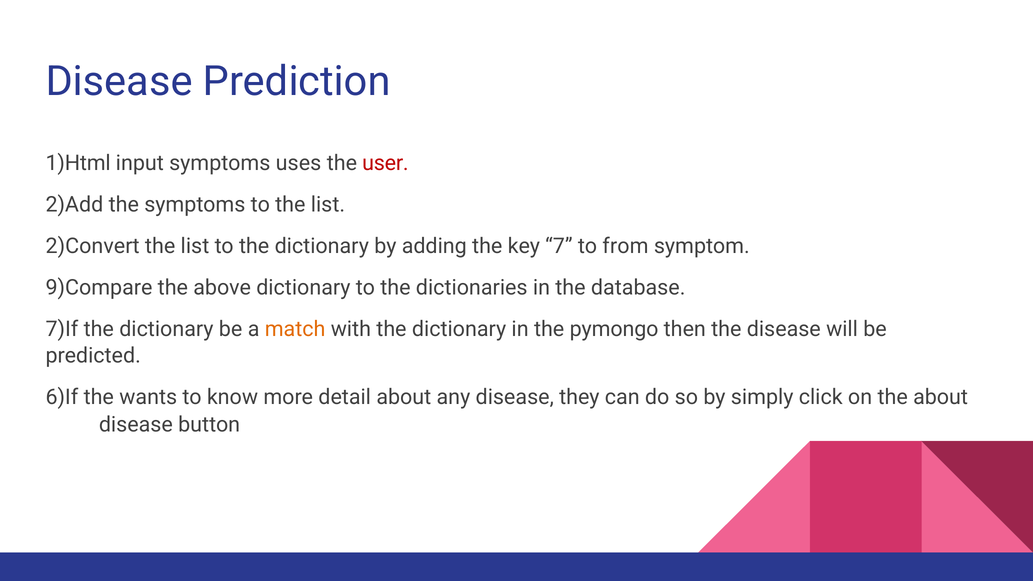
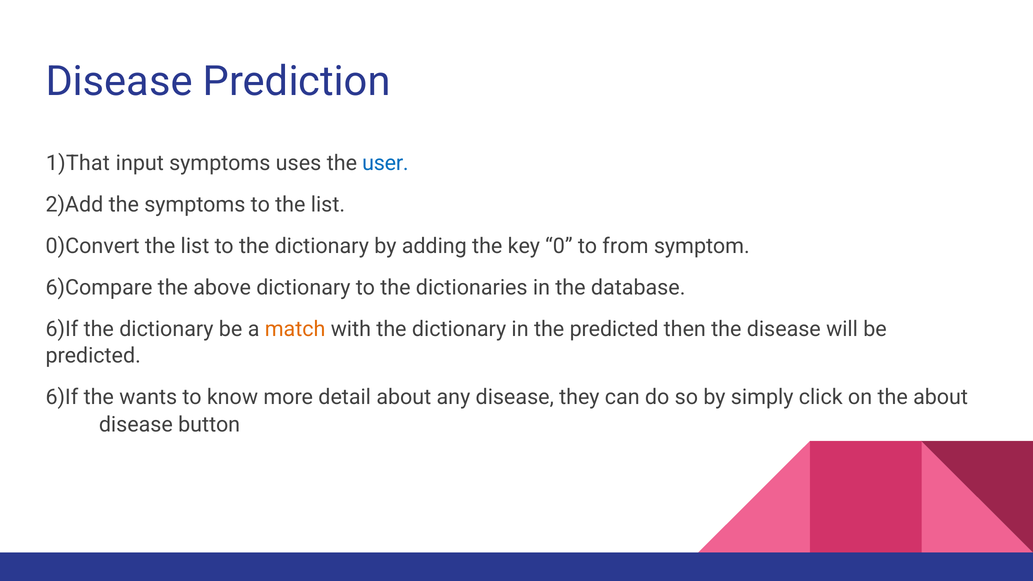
1)Html: 1)Html -> 1)That (78, 163)
user colour: red -> blue (385, 163)
2)Convert: 2)Convert -> 0)Convert (93, 246)
7: 7 -> 0 (559, 246)
9)Compare: 9)Compare -> 6)Compare (99, 288)
7)If: 7)If -> 6)If (62, 329)
the pymongo: pymongo -> predicted (614, 329)
